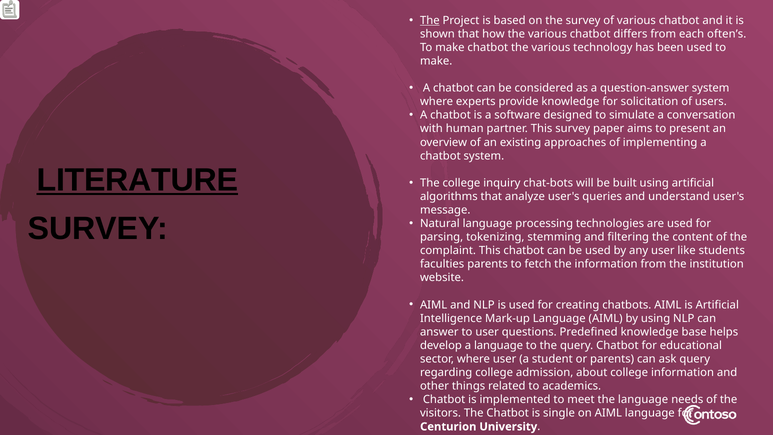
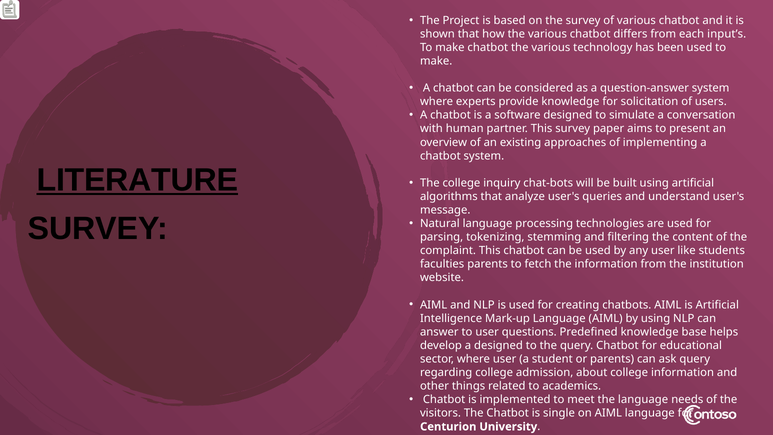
The underline: present -> none (430, 20)
often’s: often’s -> input’s (727, 34)
a language: language -> designed (498, 345)
